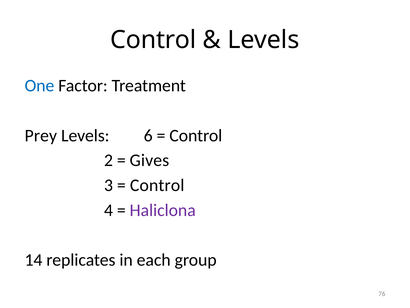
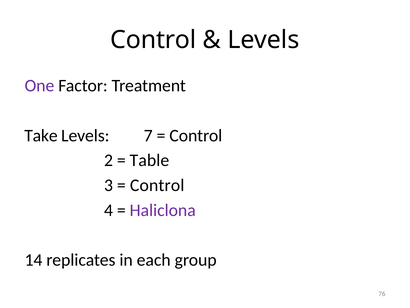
One colour: blue -> purple (39, 86)
Prey: Prey -> Take (41, 135)
6: 6 -> 7 (148, 135)
Gives: Gives -> Table (149, 160)
